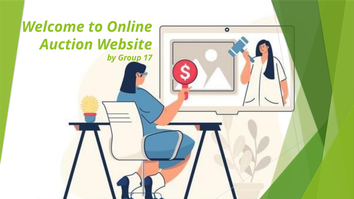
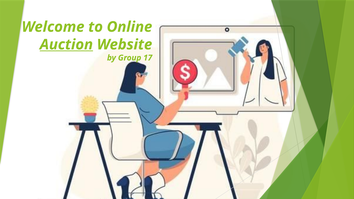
Auction underline: none -> present (66, 45)
